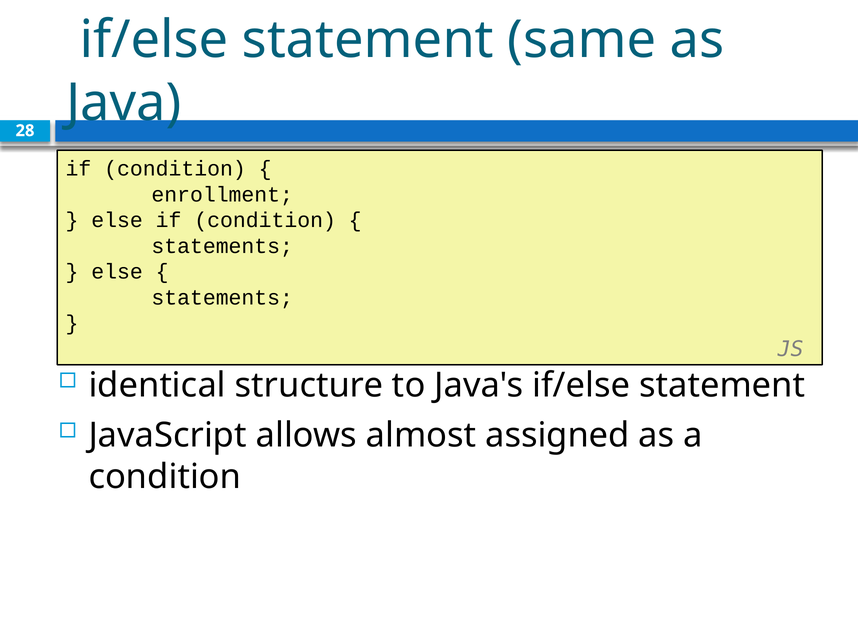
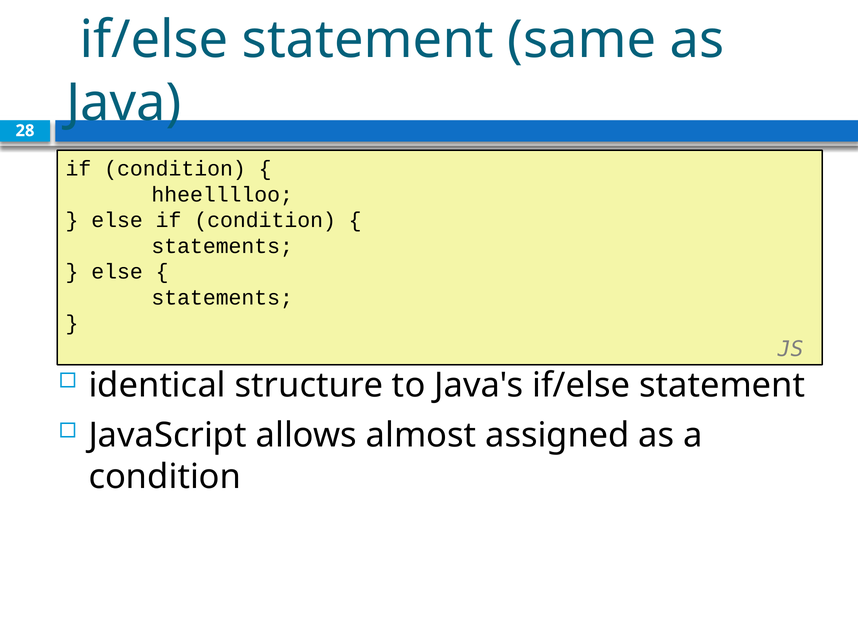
enrollment: enrollment -> hheelllloo (222, 194)
